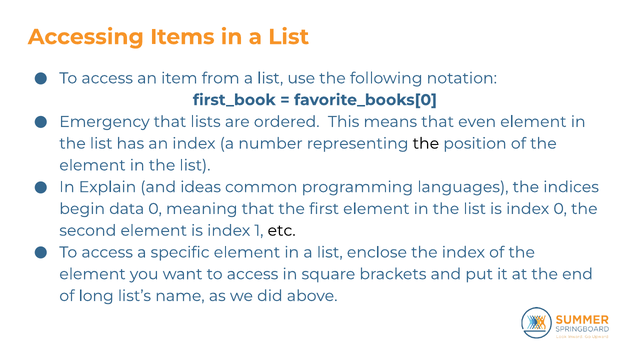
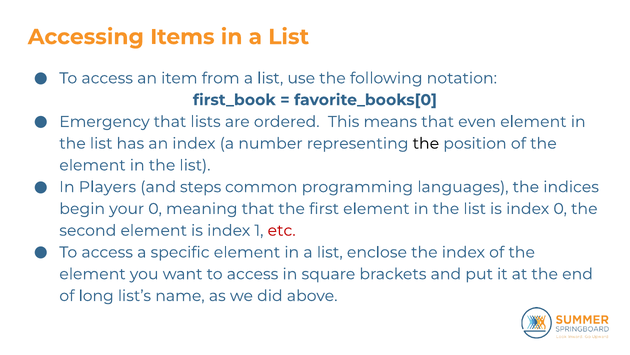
Explain: Explain -> Players (107, 187)
ideas: ideas -> steps (201, 187)
data: data -> your (127, 208)
etc colour: black -> red (282, 230)
